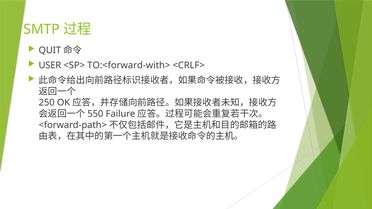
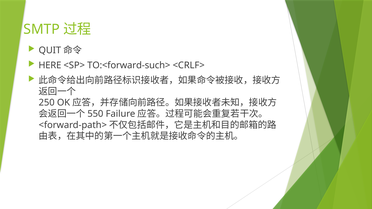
USER: USER -> HERE (50, 65)
TO:<forward-with>: TO:<forward-with> -> TO:<forward-such> (129, 65)
